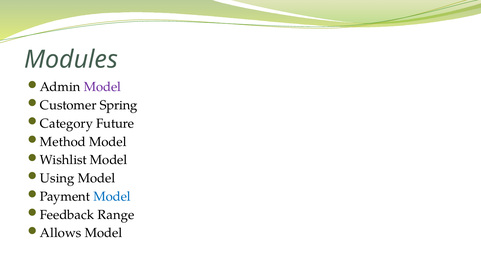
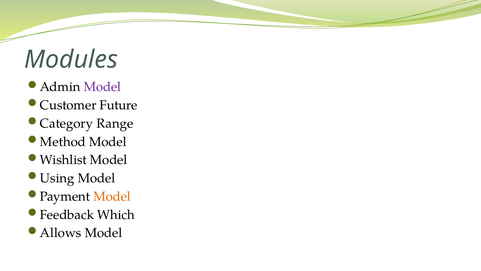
Spring: Spring -> Future (119, 105)
Future: Future -> Range (115, 123)
Model colour: blue -> orange (112, 196)
Range: Range -> Which (116, 214)
